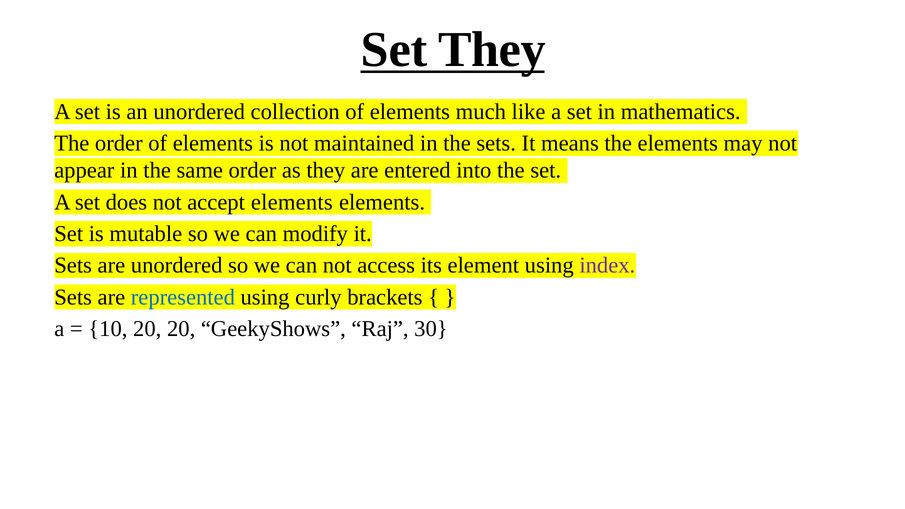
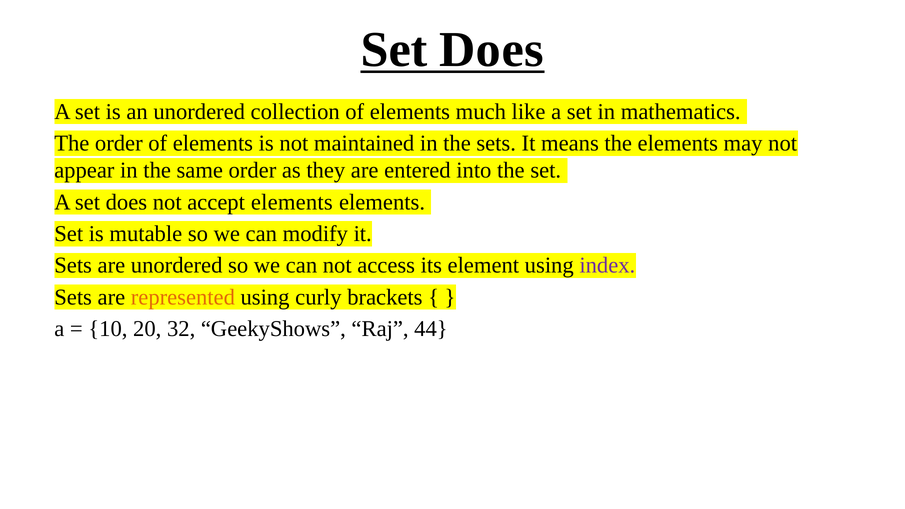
They: They -> Does (492, 50)
represented colour: blue -> orange (183, 297)
20 20: 20 -> 32 (181, 329)
30: 30 -> 44 (431, 329)
